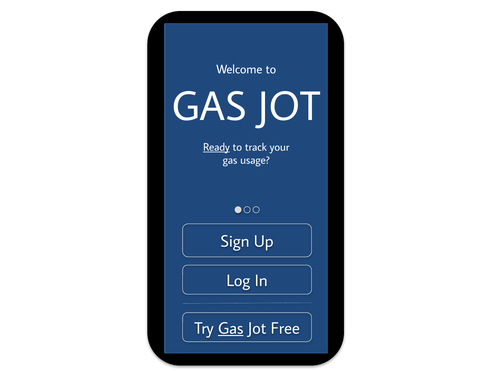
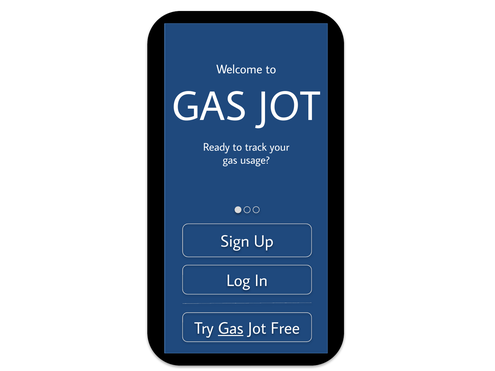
Ready underline: present -> none (216, 147)
